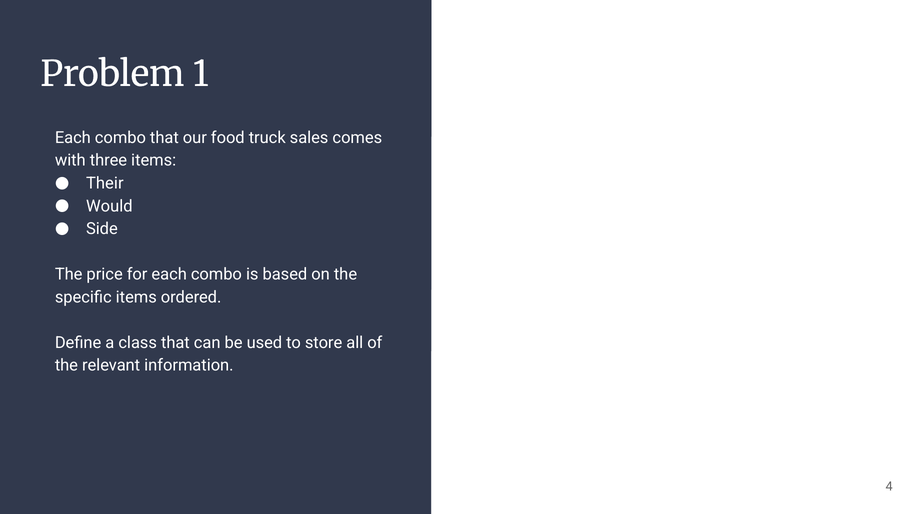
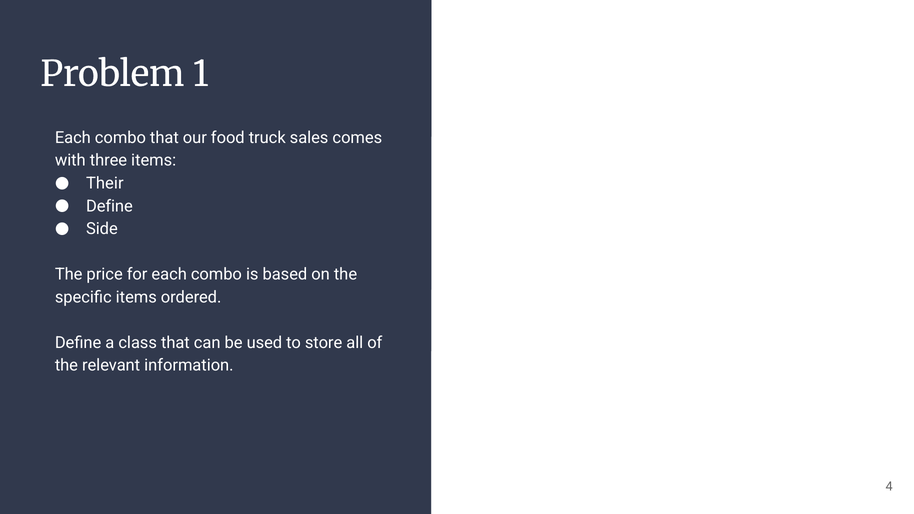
Would: Would -> Define (109, 206)
